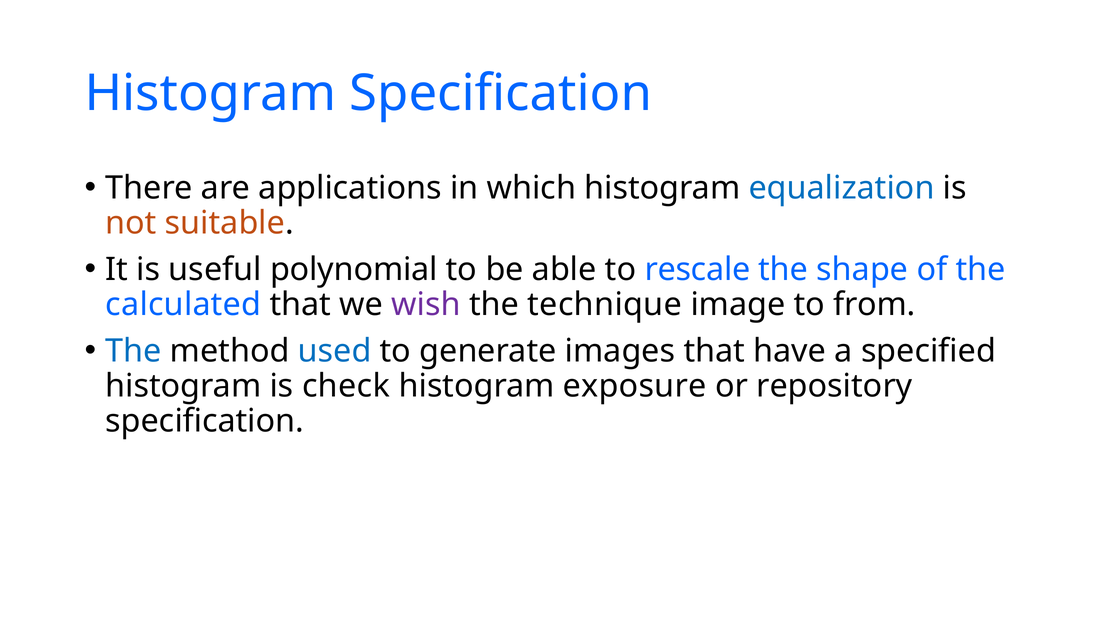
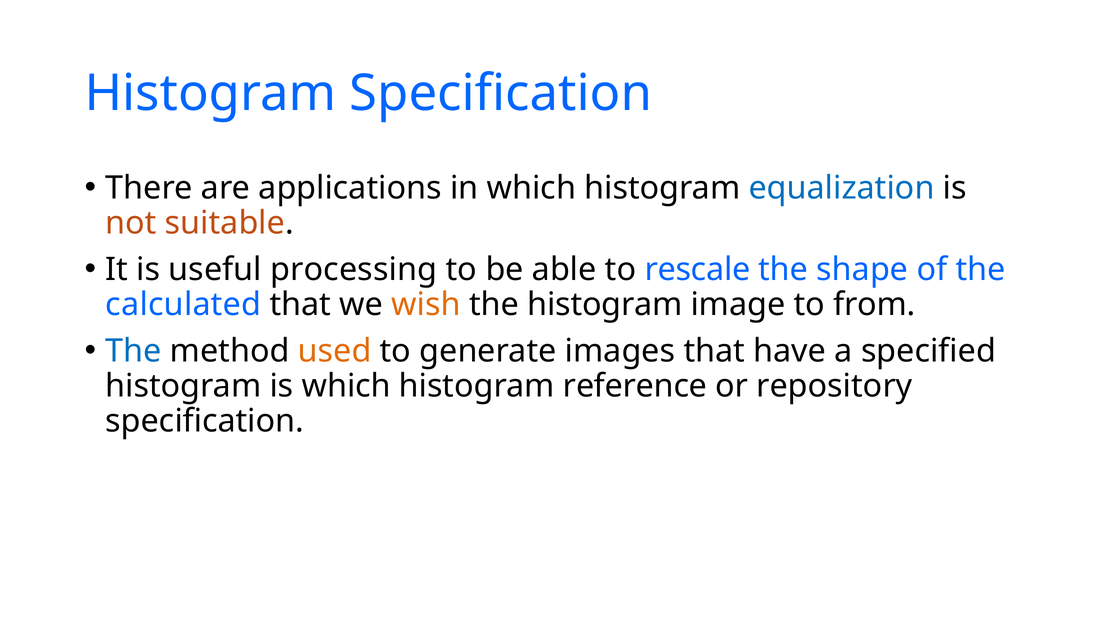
polynomial: polynomial -> processing (354, 269)
wish colour: purple -> orange (426, 304)
the technique: technique -> histogram (605, 304)
used colour: blue -> orange (335, 351)
is check: check -> which (346, 386)
exposure: exposure -> reference (635, 386)
